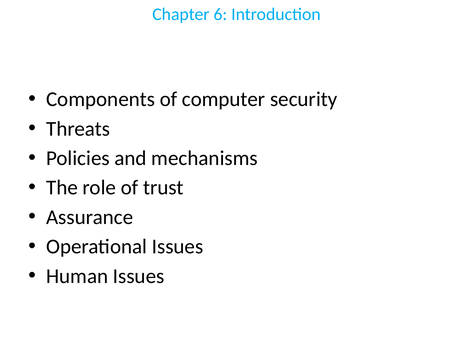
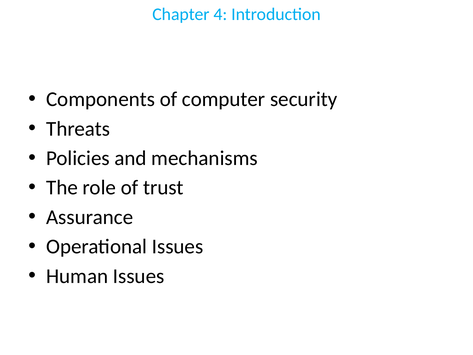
6: 6 -> 4 (220, 14)
